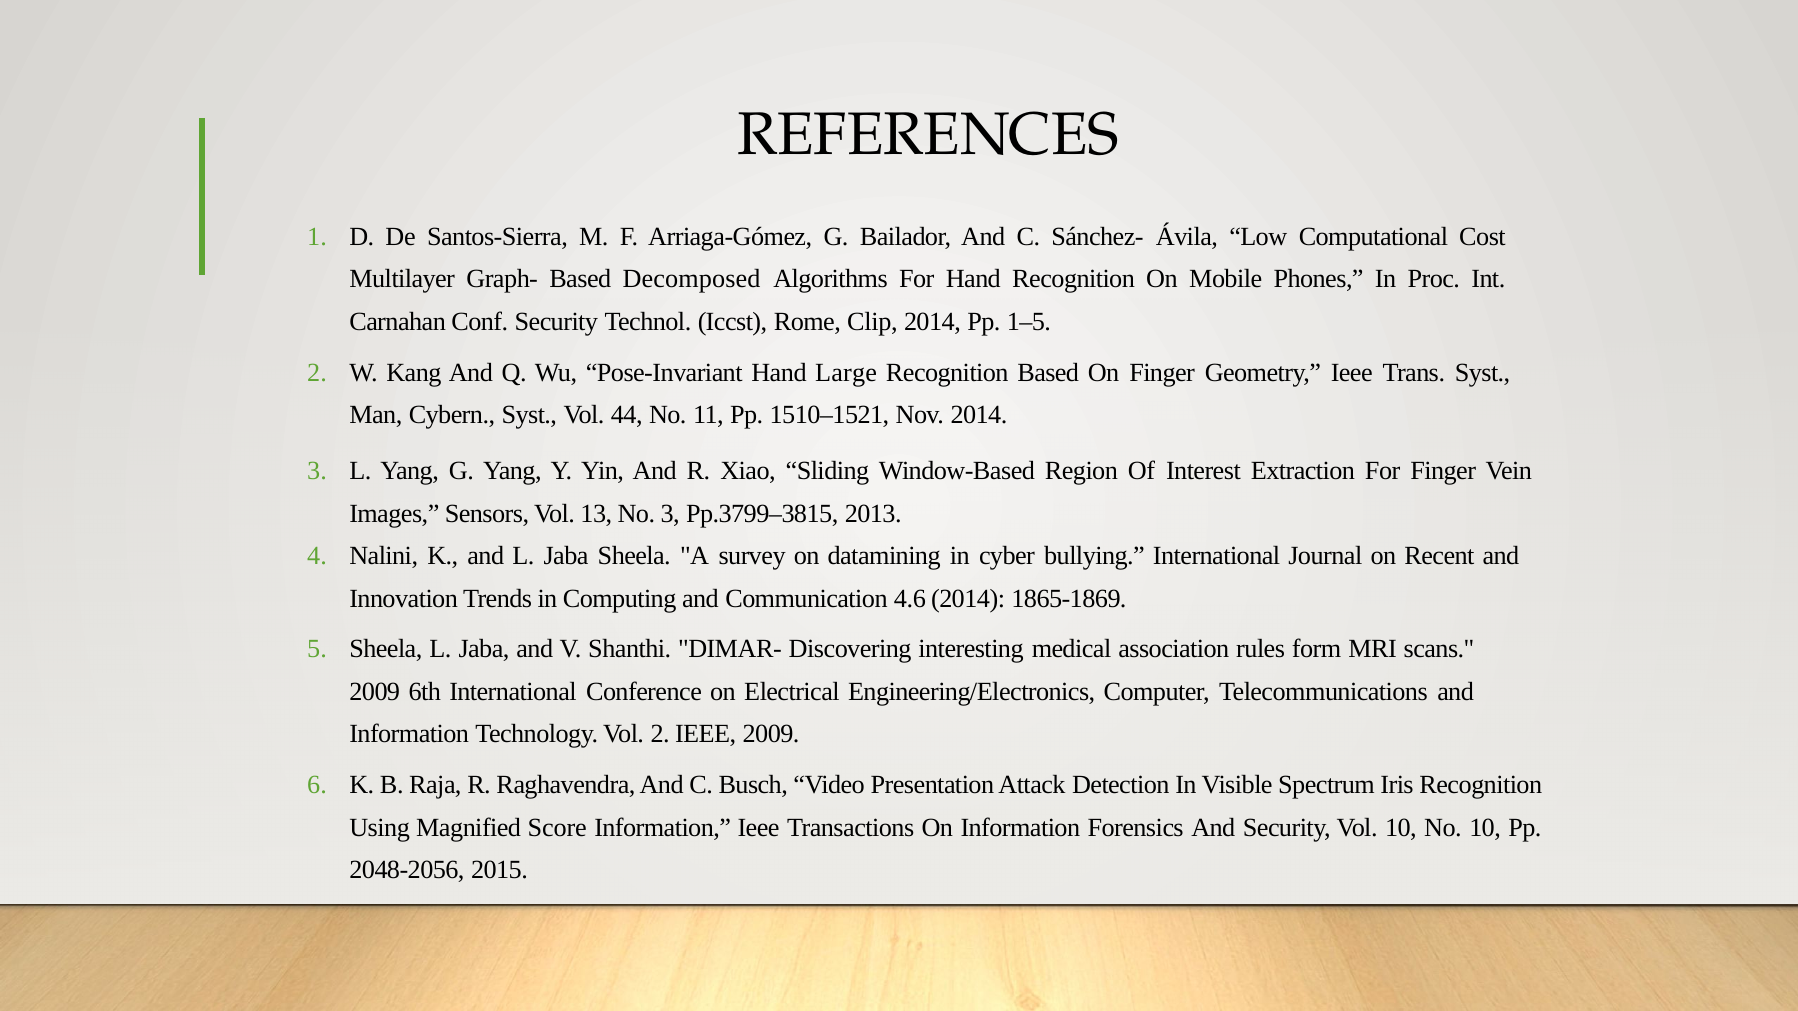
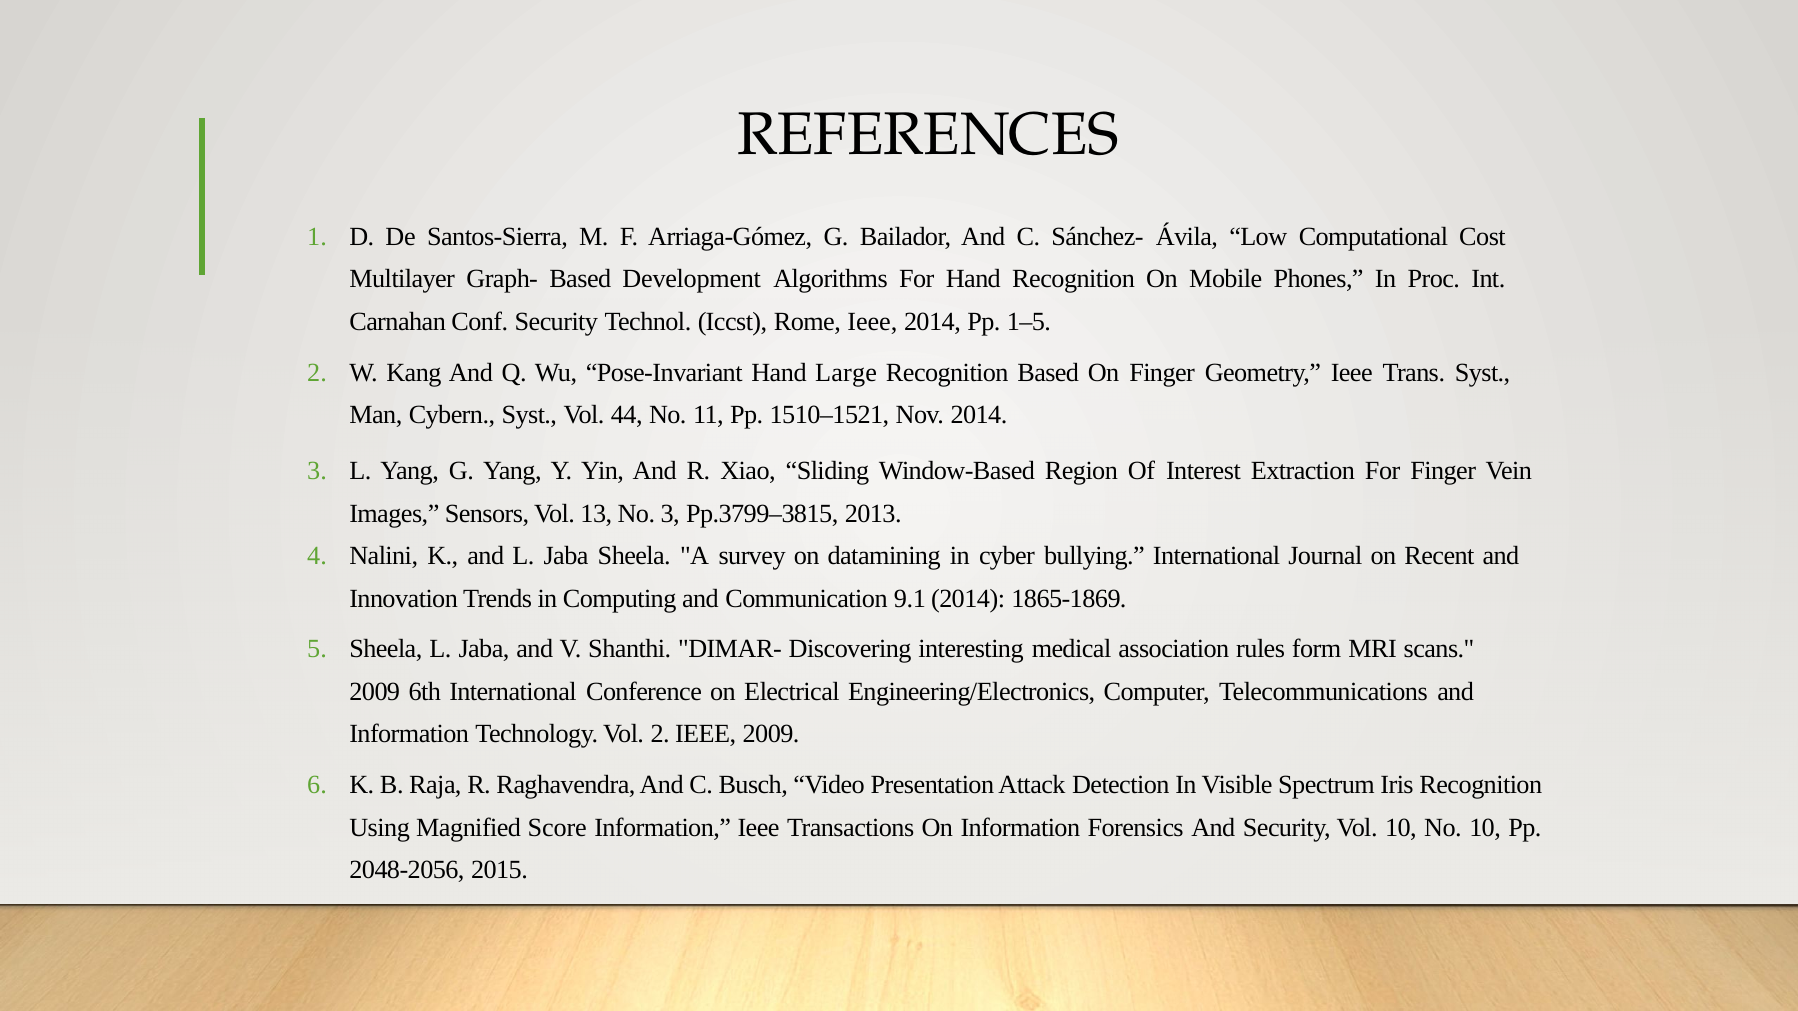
Decomposed: Decomposed -> Development (692, 279)
Rome Clip: Clip -> Ieee (872, 322)
4.6: 4.6 -> 9.1 (910, 599)
